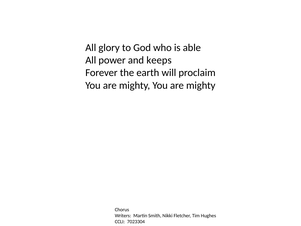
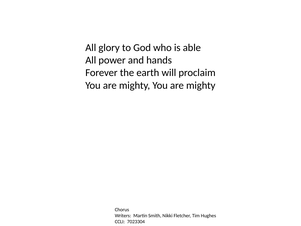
keeps: keeps -> hands (159, 60)
